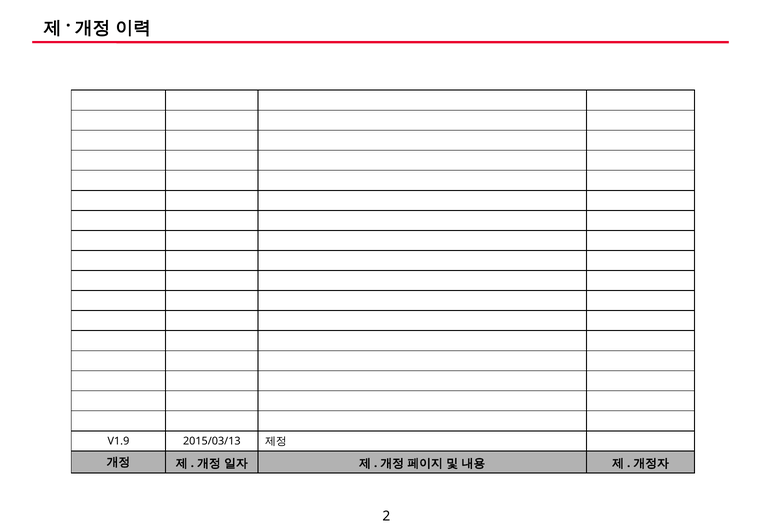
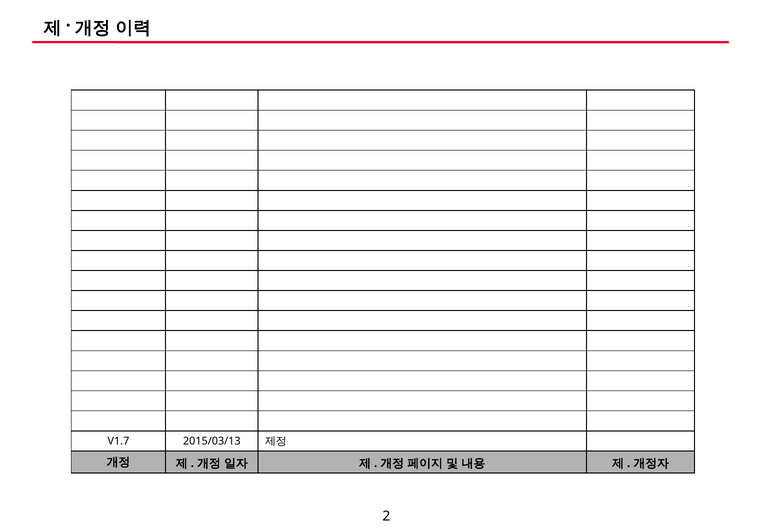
V1.9: V1.9 -> V1.7 (118, 441)
